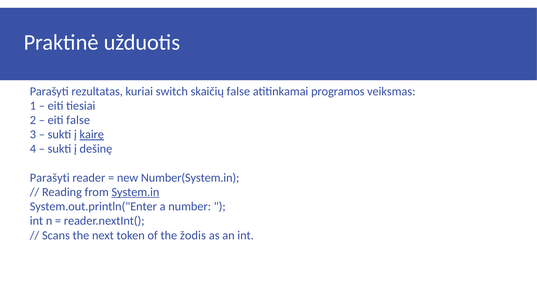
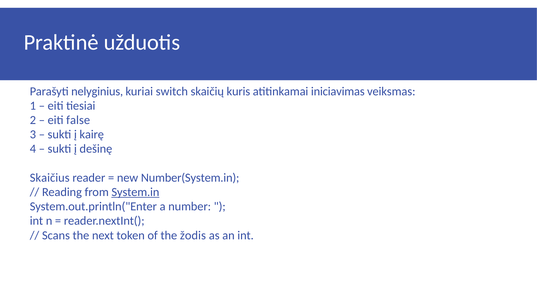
rezultatas: rezultatas -> nelyginius (97, 91)
skaičių false: false -> kuris (238, 91)
programos: programos -> iniciavimas (338, 91)
kairę underline: present -> none (92, 135)
Parašyti: Parašyti -> Skaičius (50, 178)
